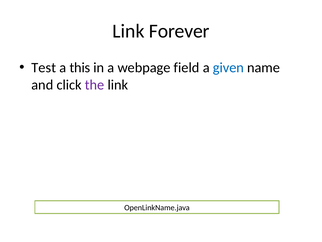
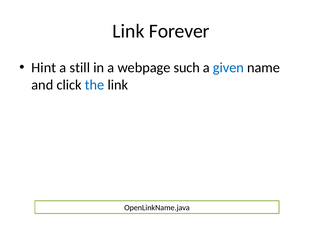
Test: Test -> Hint (44, 68)
this: this -> still (80, 68)
field: field -> such (187, 68)
the colour: purple -> blue (95, 85)
